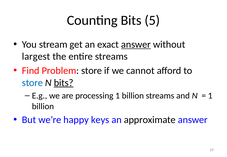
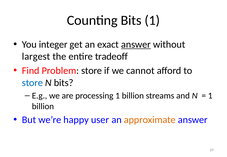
Bits 5: 5 -> 1 (152, 20)
stream: stream -> integer (53, 44)
entire streams: streams -> tradeoff (111, 57)
bits underline: present -> none (64, 83)
keys: keys -> user (100, 120)
approximate colour: black -> orange (150, 120)
